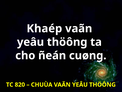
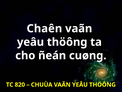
Khaép: Khaép -> Chaên (44, 28)
